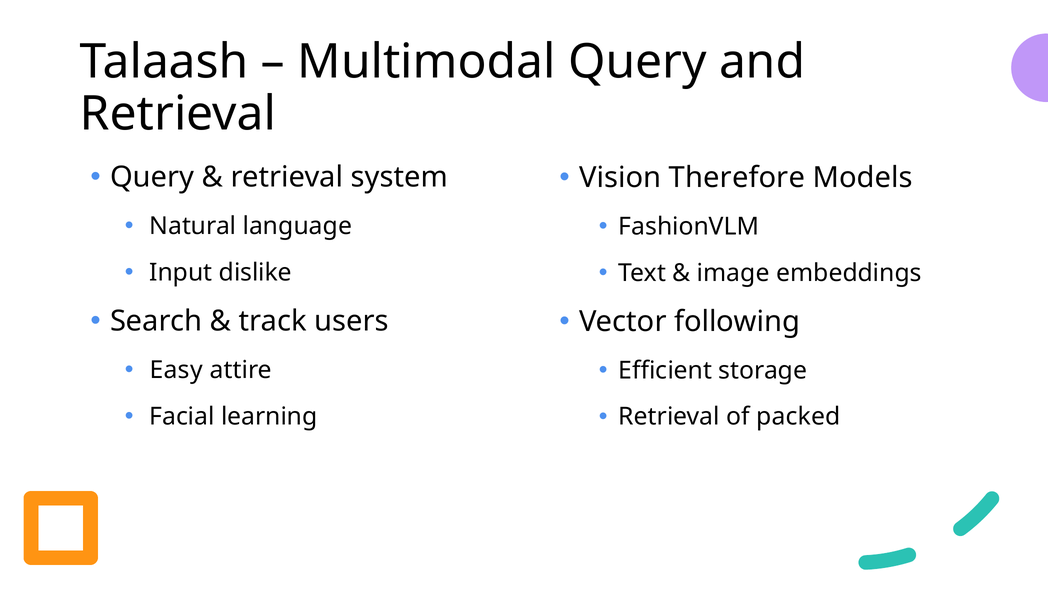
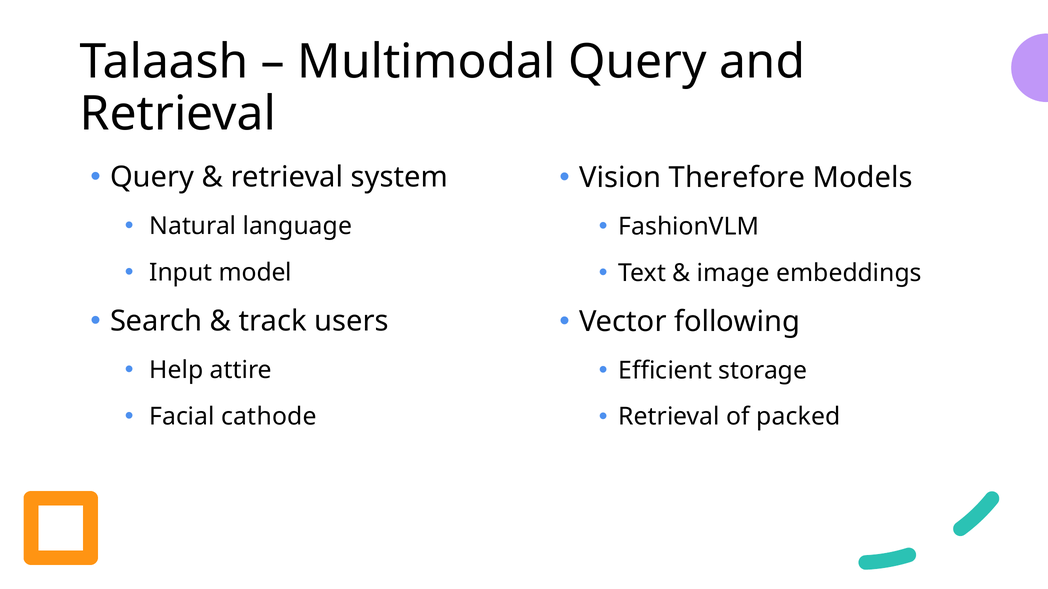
dislike: dislike -> model (255, 273)
Easy: Easy -> Help (176, 370)
learning: learning -> cathode (269, 417)
